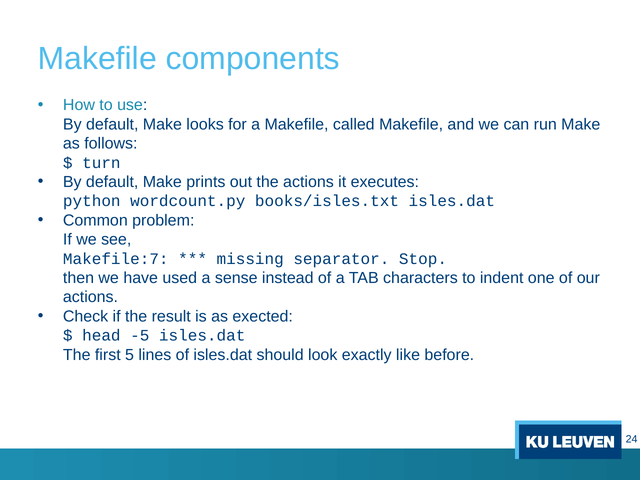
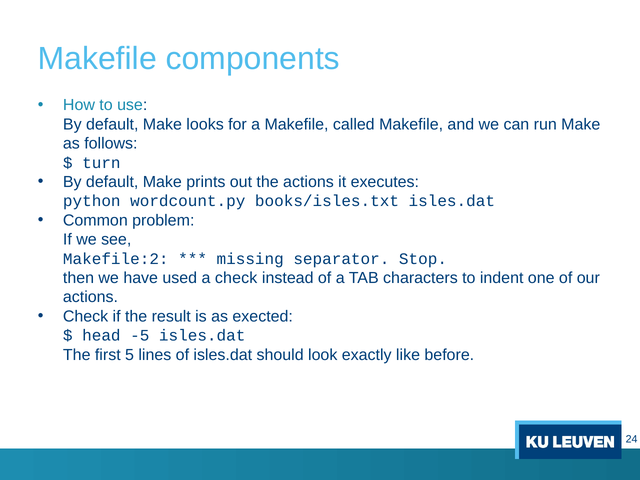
Makefile:7: Makefile:7 -> Makefile:2 (116, 259)
a sense: sense -> check (236, 278)
